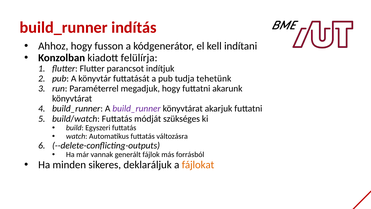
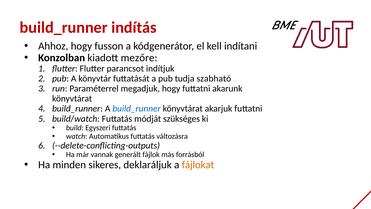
felülírja: felülírja -> mezőre (139, 58)
tehetünk: tehetünk -> szabható (214, 78)
build_runner colour: purple -> blue (137, 109)
